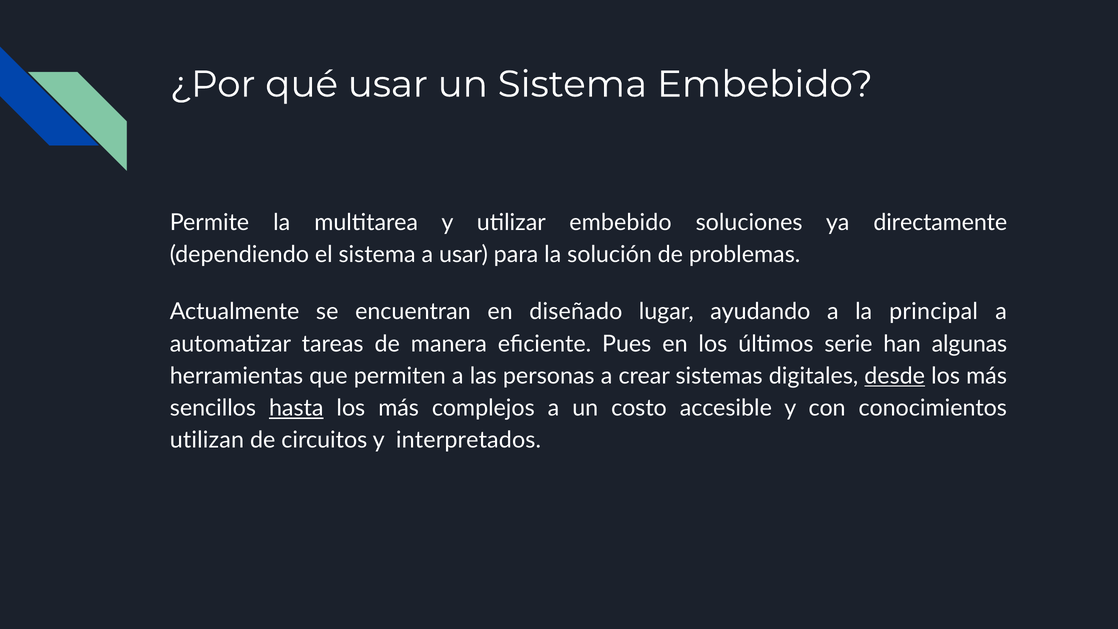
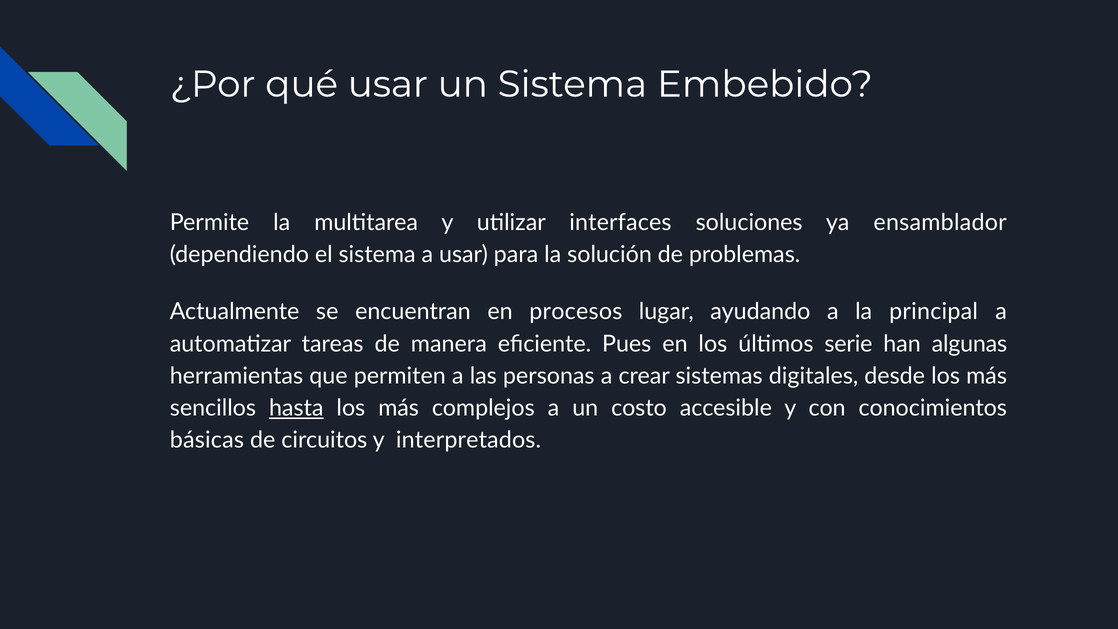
utilizar embebido: embebido -> interfaces (620, 223)
directamente: directamente -> ensamblador (940, 223)
diseñado: diseñado -> procesos (576, 312)
desde underline: present -> none (895, 376)
utilizan: utilizan -> básicas (207, 440)
